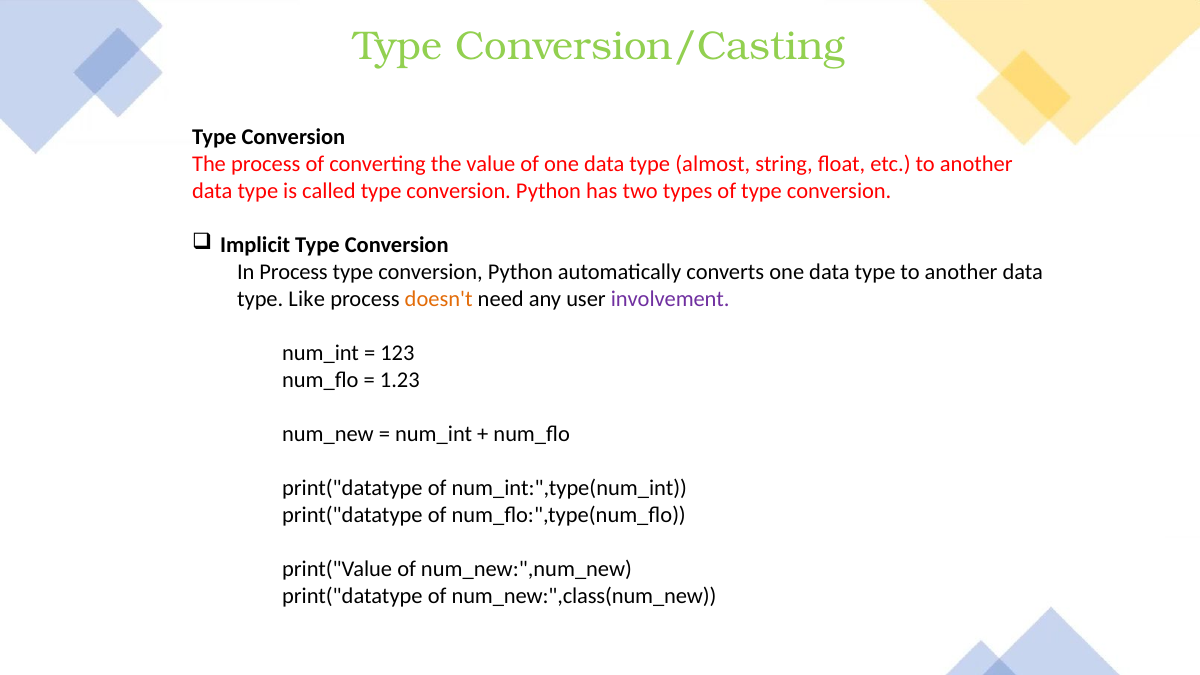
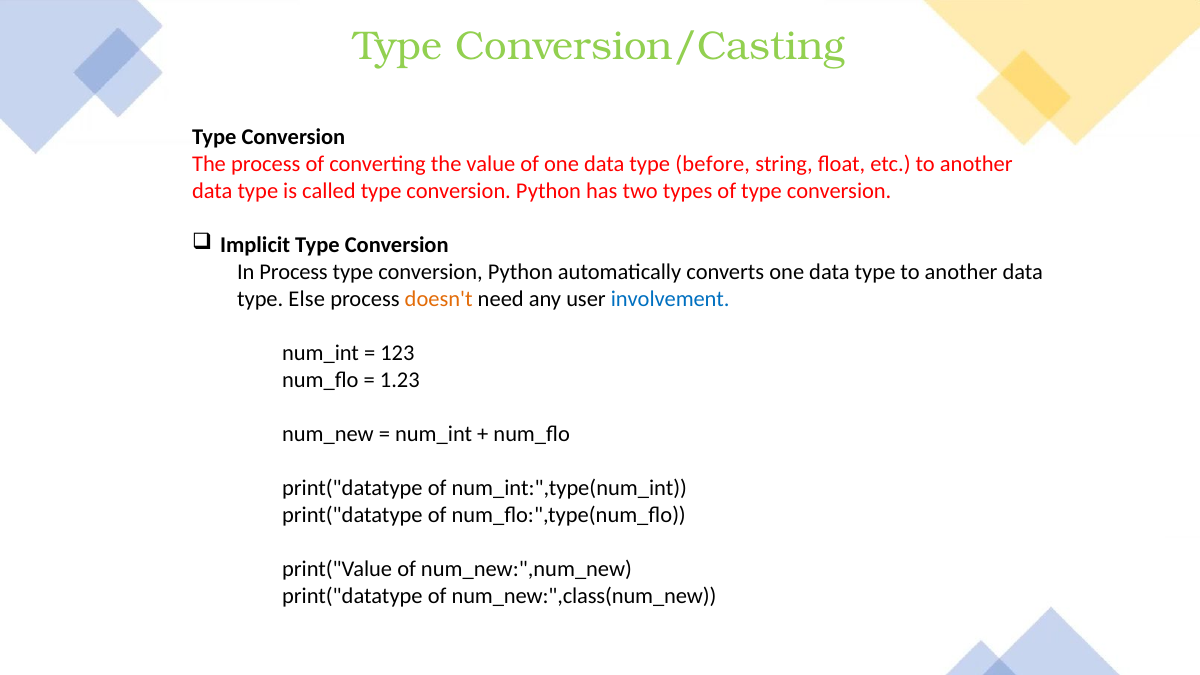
almost: almost -> before (713, 164)
Like: Like -> Else (307, 299)
involvement colour: purple -> blue (670, 299)
